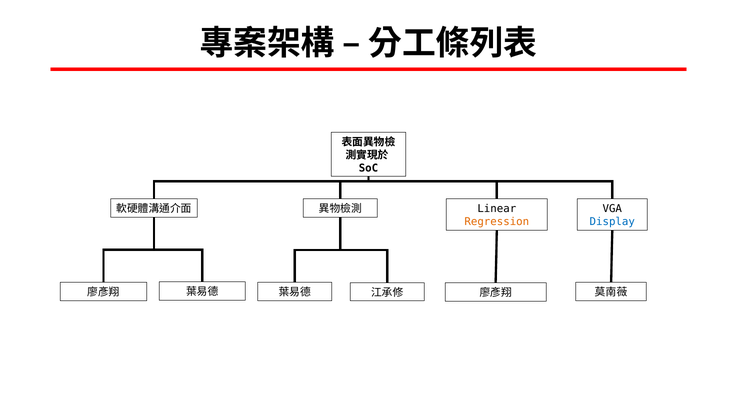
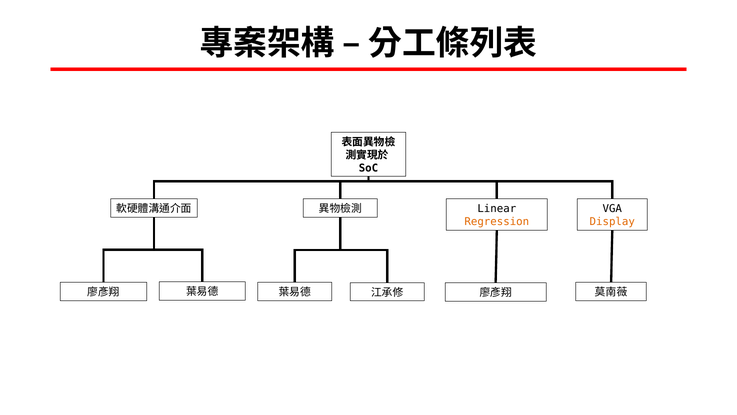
Display colour: blue -> orange (612, 221)
